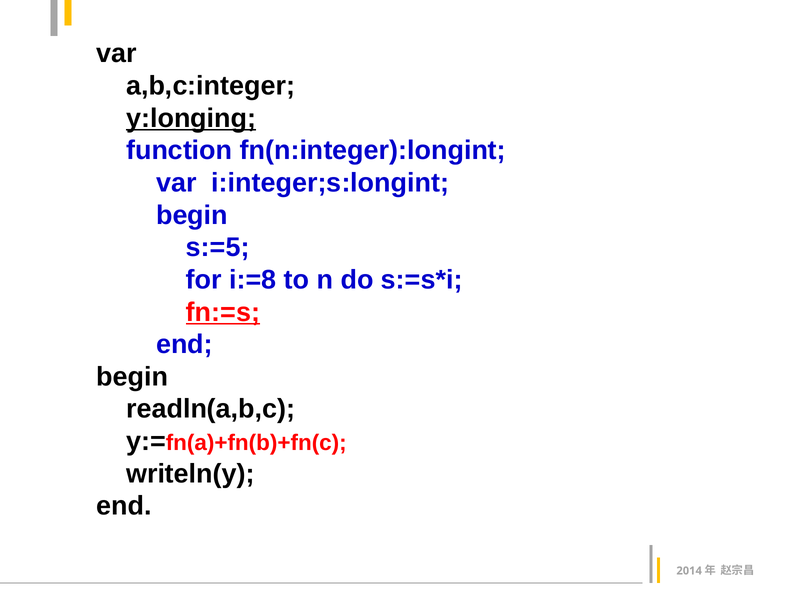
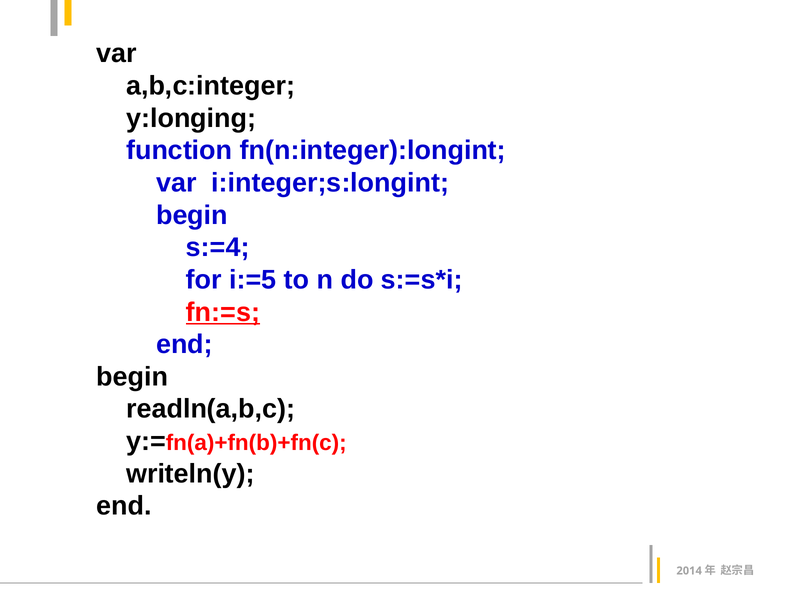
y:longing underline: present -> none (191, 118)
s:=5: s:=5 -> s:=4 (218, 247)
i:=8: i:=8 -> i:=5 (253, 280)
